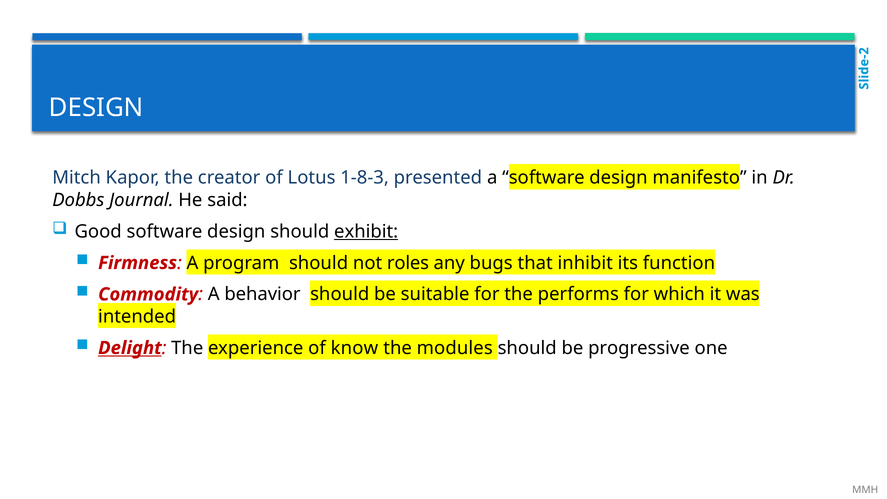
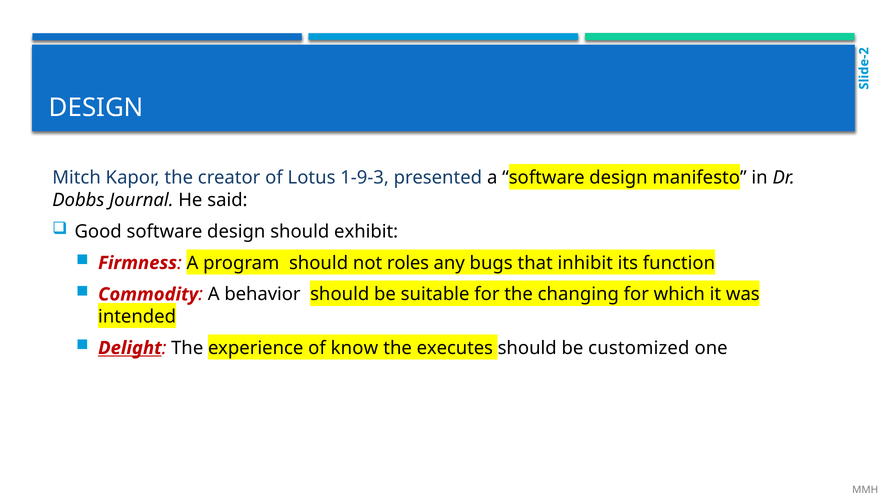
1-8-3: 1-8-3 -> 1-9-3 (365, 178)
exhibit underline: present -> none (366, 231)
performs: performs -> changing (578, 294)
modules: modules -> executes (455, 348)
progressive: progressive -> customized (639, 348)
